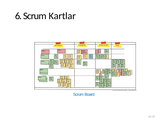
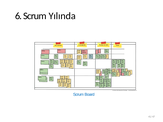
Kartlar: Kartlar -> Yılında (62, 16)
